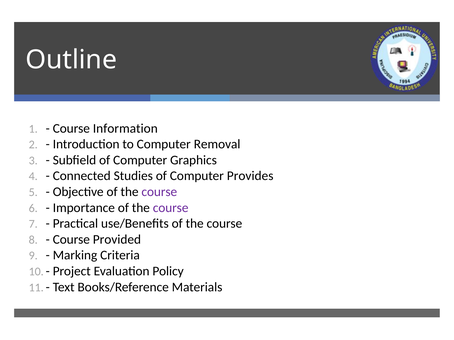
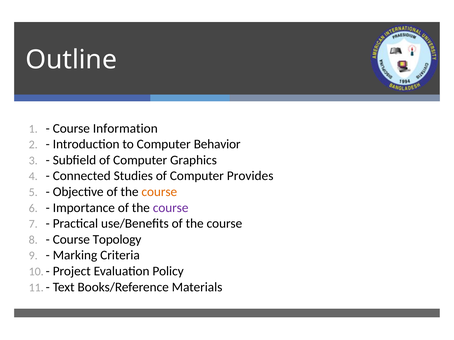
Removal: Removal -> Behavior (217, 144)
course colour: purple -> orange (159, 192)
Provided: Provided -> Topology (117, 240)
